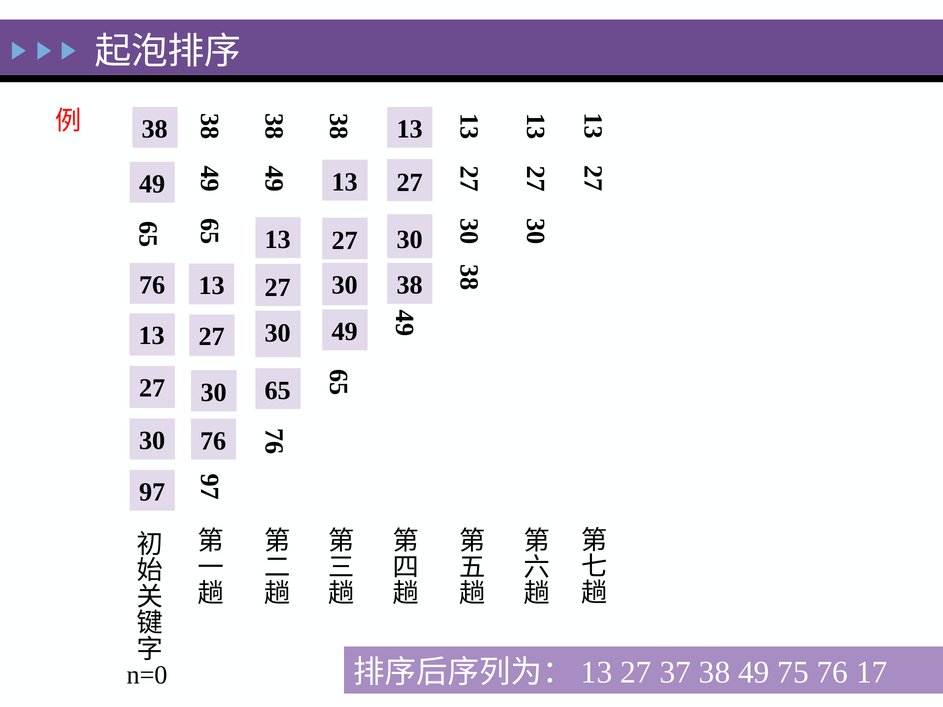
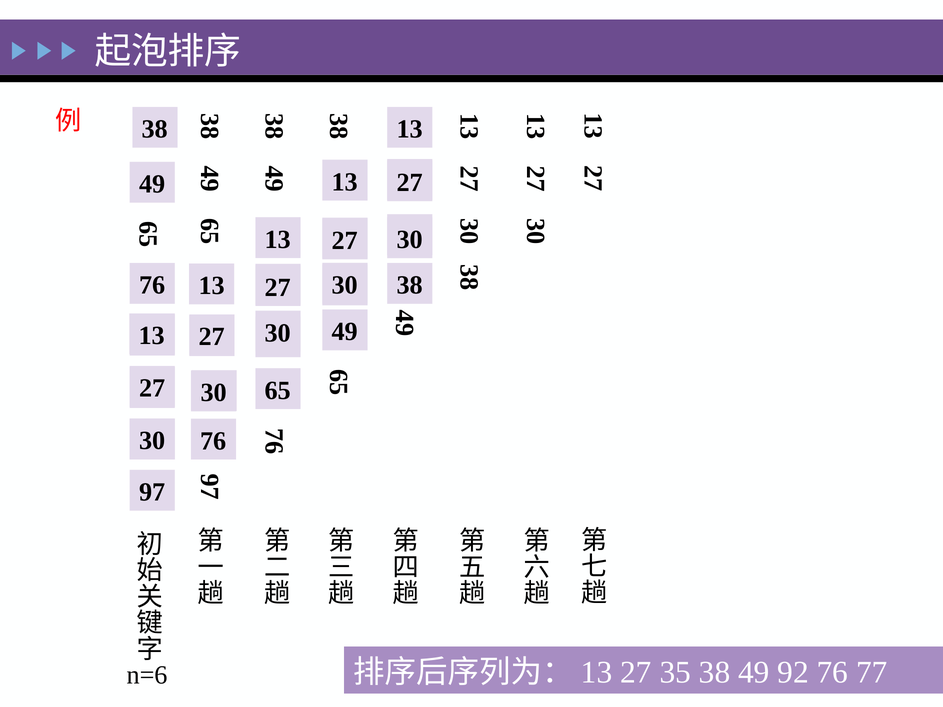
37: 37 -> 35 (675, 673)
75: 75 -> 92 (793, 673)
17: 17 -> 77 (872, 673)
n=0: n=0 -> n=6 (147, 676)
